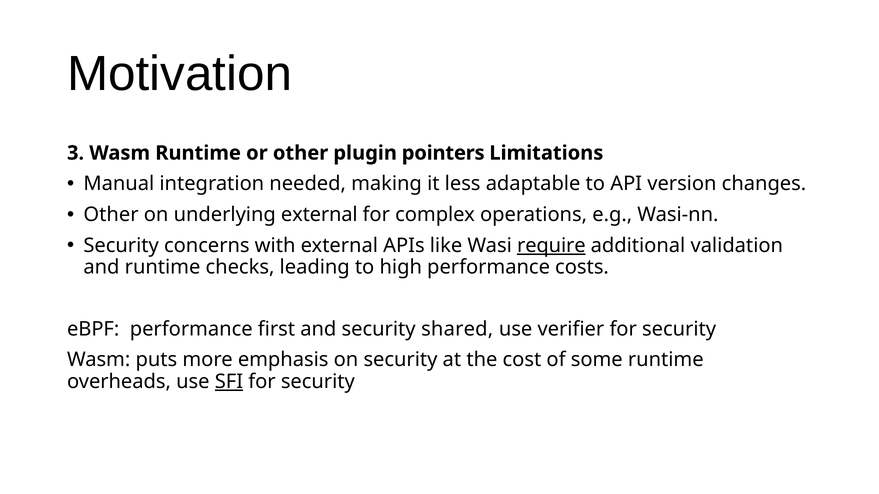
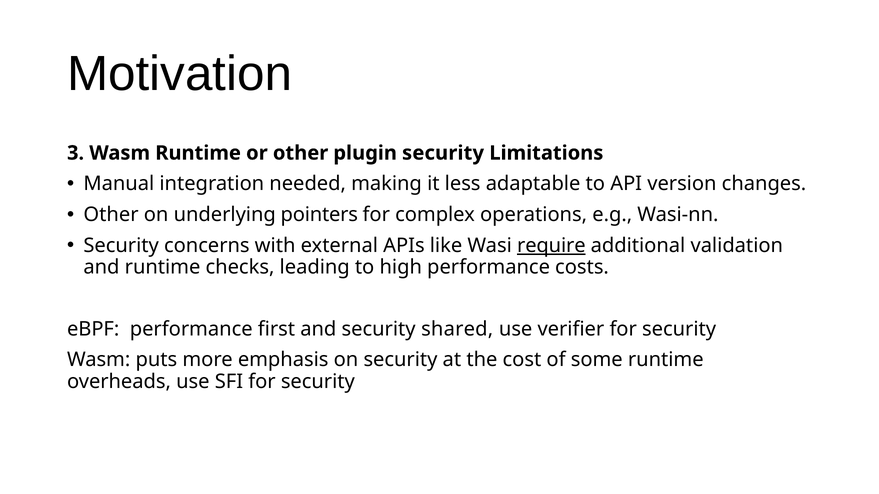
plugin pointers: pointers -> security (443, 153)
underlying external: external -> pointers (319, 215)
SFI underline: present -> none (229, 382)
